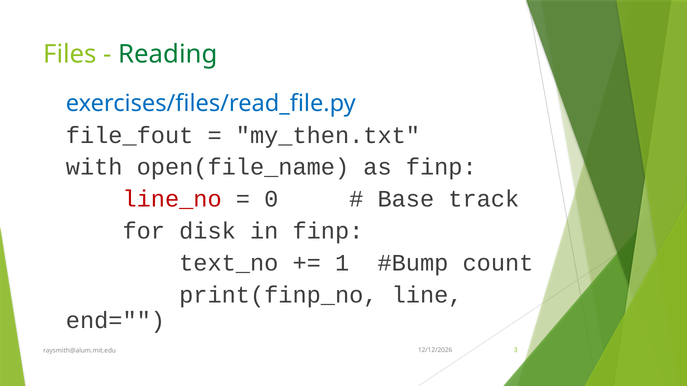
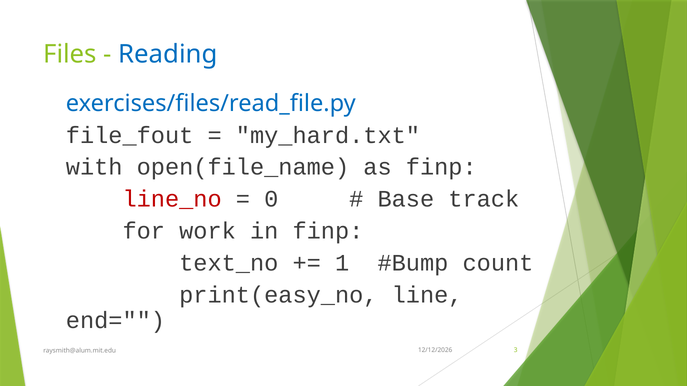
Reading colour: green -> blue (168, 54)
my_then.txt: my_then.txt -> my_hard.txt (328, 135)
disk: disk -> work (208, 231)
print(finp_no: print(finp_no -> print(easy_no (278, 295)
